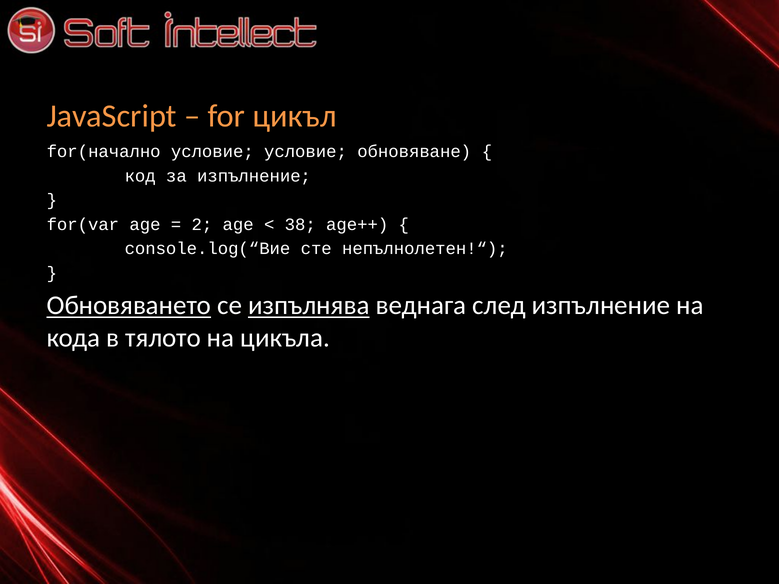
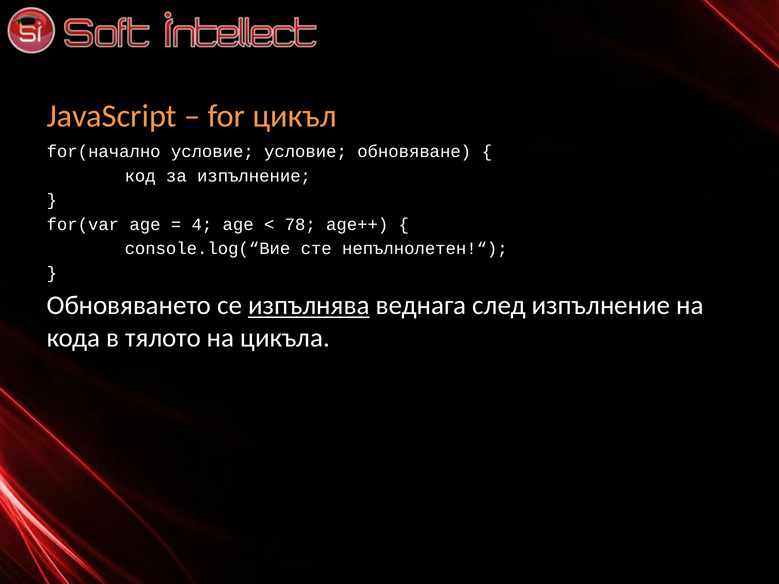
2: 2 -> 4 (202, 224)
38: 38 -> 78 (300, 224)
Обновяването underline: present -> none (129, 306)
